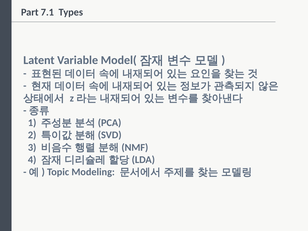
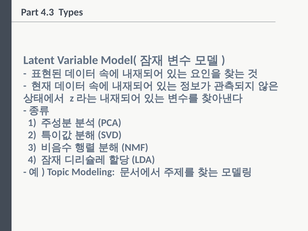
7.1: 7.1 -> 4.3 (47, 12)
